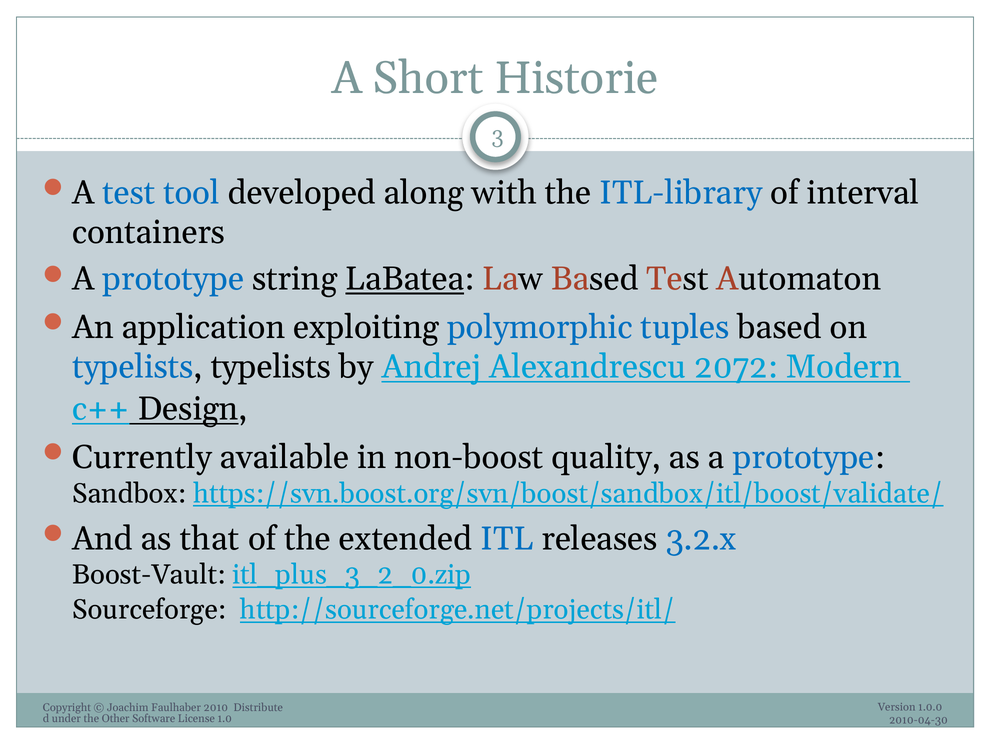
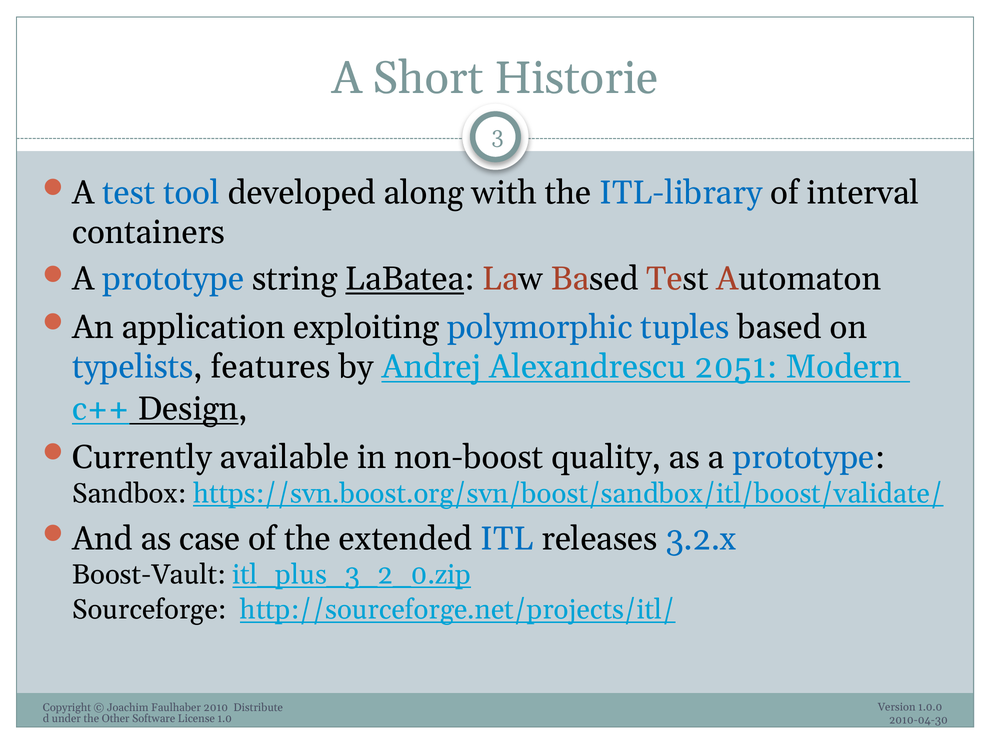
typelists typelists: typelists -> features (271, 367)
2072: 2072 -> 2051 (736, 367)
that: that -> case (210, 538)
